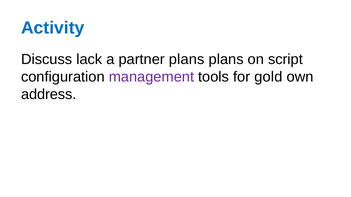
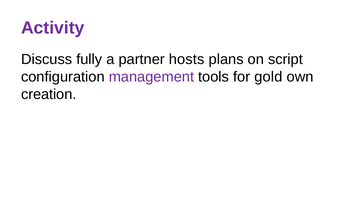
Activity colour: blue -> purple (53, 28)
lack: lack -> fully (89, 59)
partner plans: plans -> hosts (187, 59)
address: address -> creation (49, 94)
